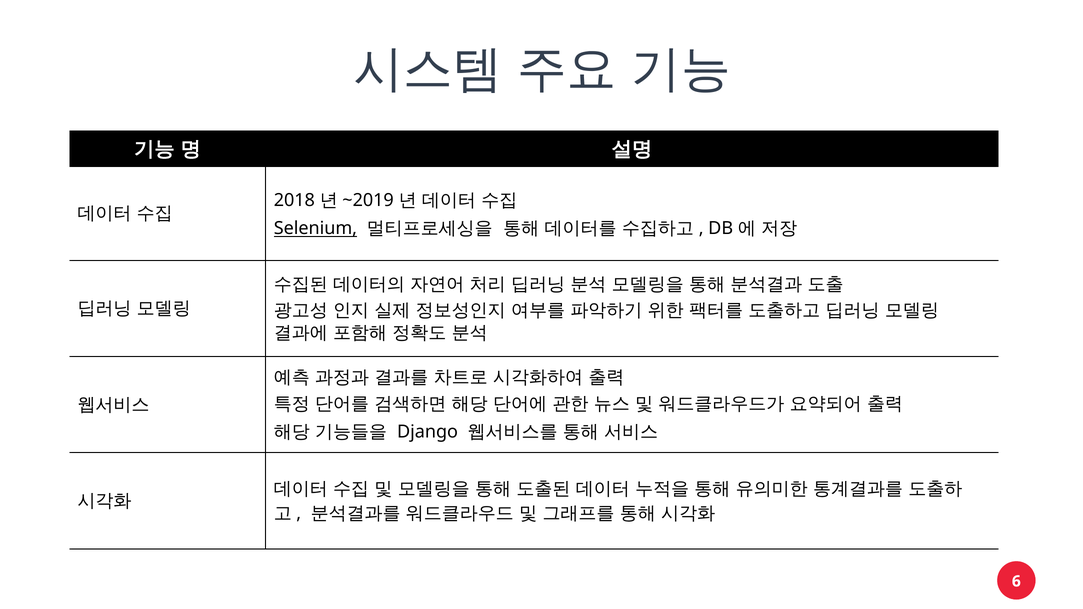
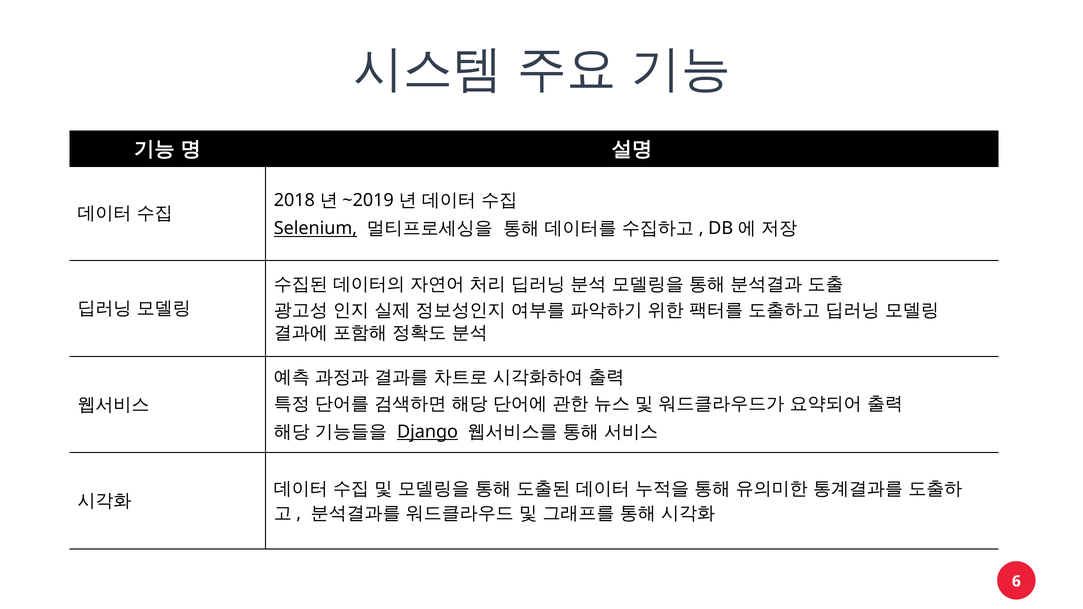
Django underline: none -> present (428, 432)
